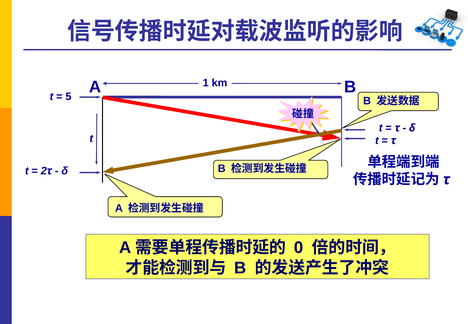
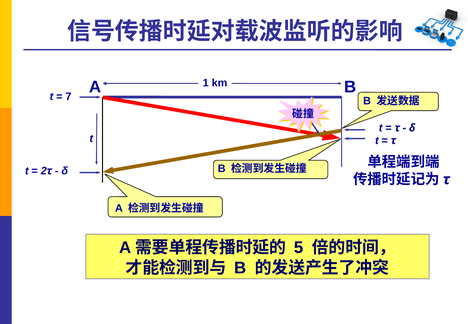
5: 5 -> 7 (68, 97)
0: 0 -> 5 (299, 248)
